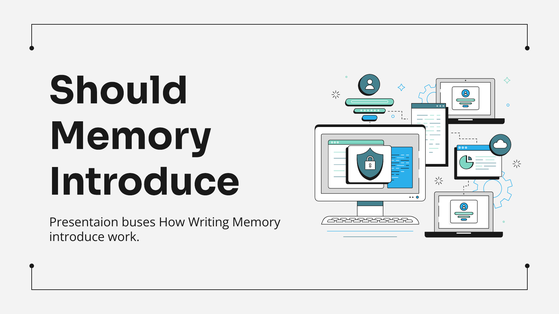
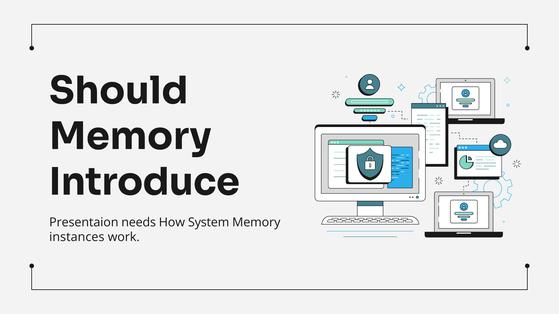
buses: buses -> needs (139, 223)
Writing: Writing -> System (209, 223)
introduce: introduce -> instances (77, 238)
